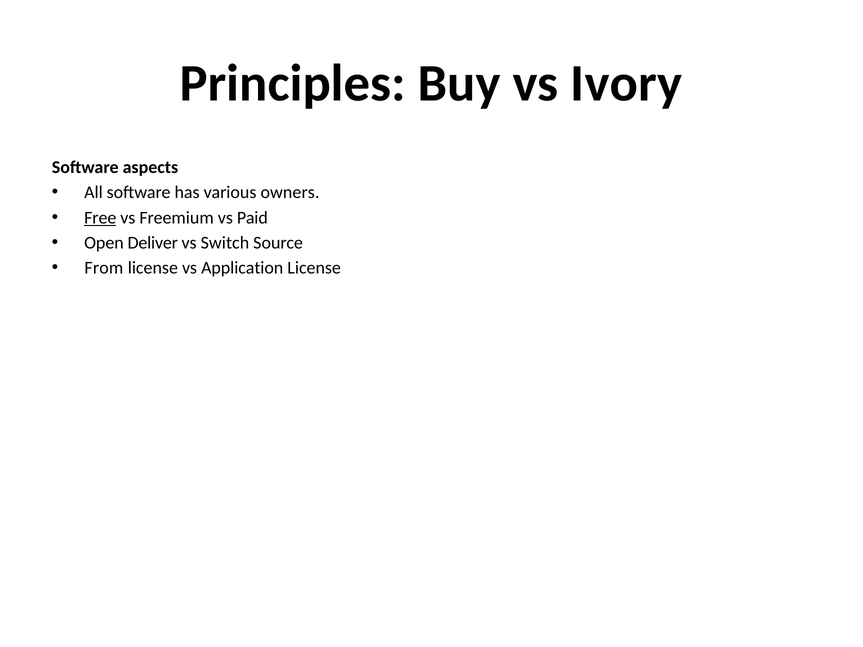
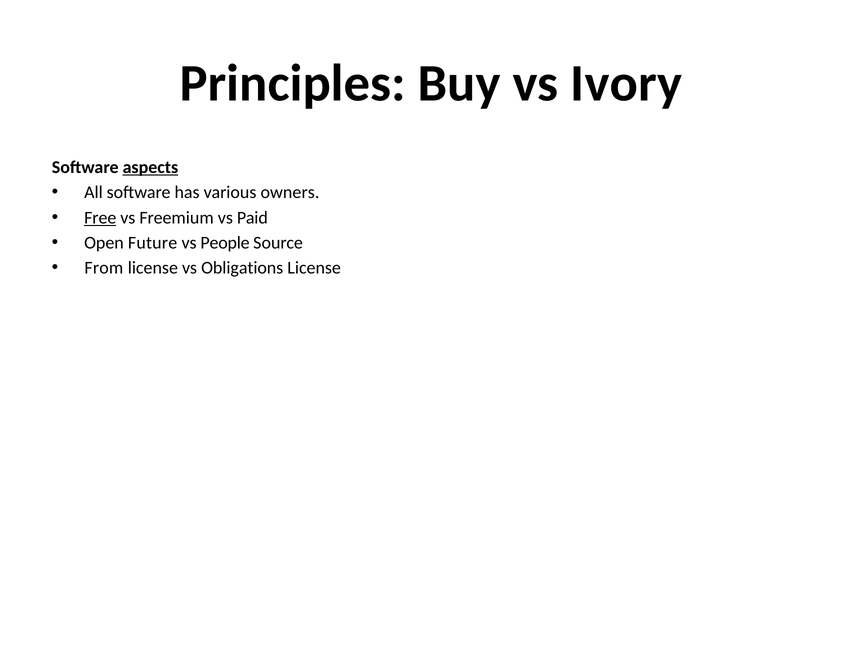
aspects underline: none -> present (150, 167)
Deliver: Deliver -> Future (153, 243)
Switch: Switch -> People (225, 243)
Application: Application -> Obligations (242, 268)
